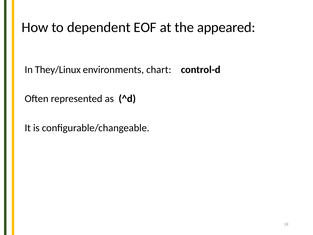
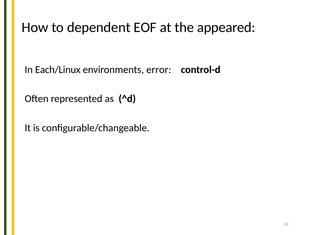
They/Linux: They/Linux -> Each/Linux (58, 70)
chart: chart -> error (159, 70)
